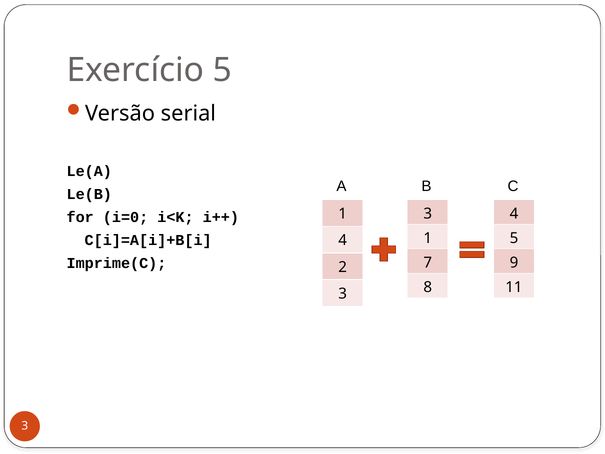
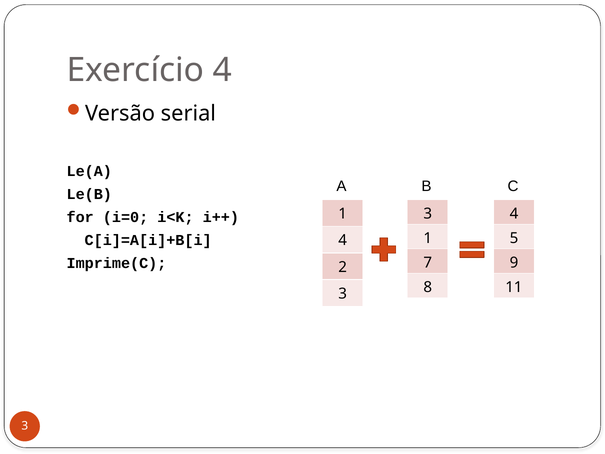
Exercício 5: 5 -> 4 (223, 70)
